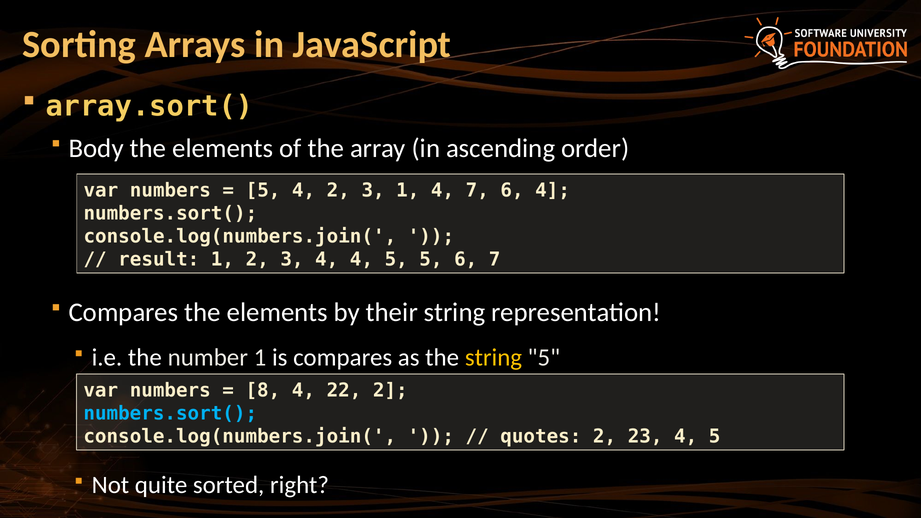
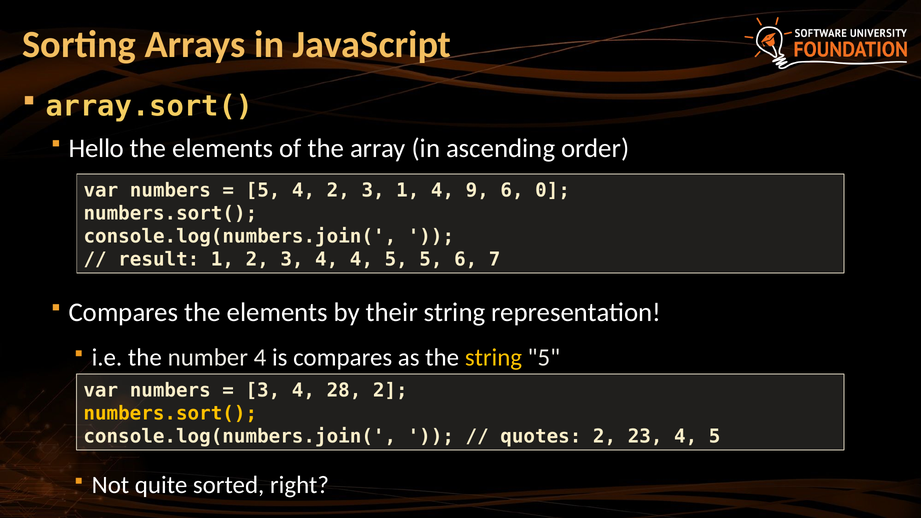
Body: Body -> Hello (96, 148)
4 7: 7 -> 9 (477, 191)
6 4: 4 -> 0 (553, 191)
number 1: 1 -> 4 (260, 358)
8: 8 -> 3 (263, 391)
22: 22 -> 28 (344, 391)
numbers.sort( colour: light blue -> yellow (170, 414)
